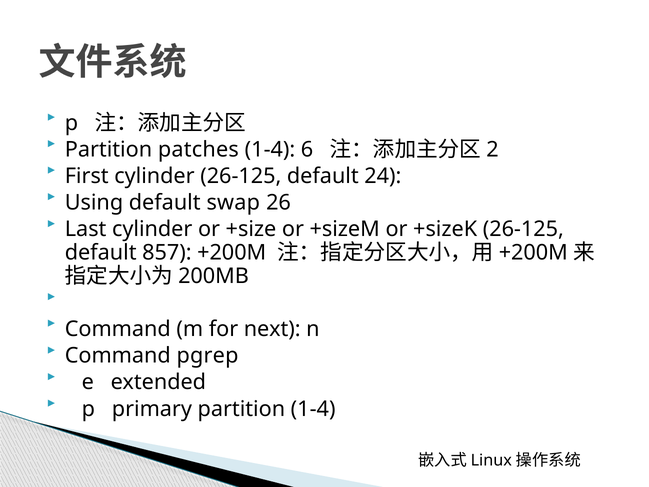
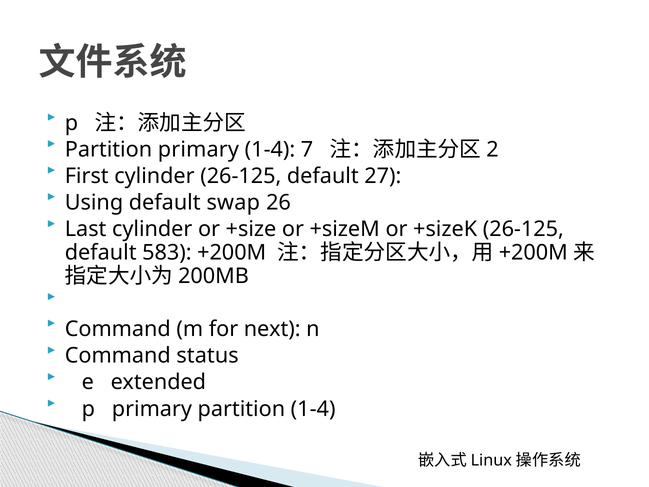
Partition patches: patches -> primary (198, 149)
6: 6 -> 7 (307, 149)
24: 24 -> 27 (383, 176)
857: 857 -> 583 (167, 252)
pgrep: pgrep -> status (208, 356)
